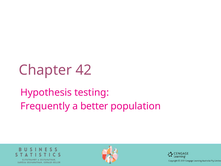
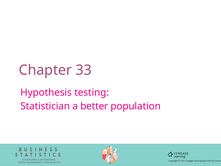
42: 42 -> 33 (84, 70)
Frequently: Frequently -> Statistician (45, 106)
